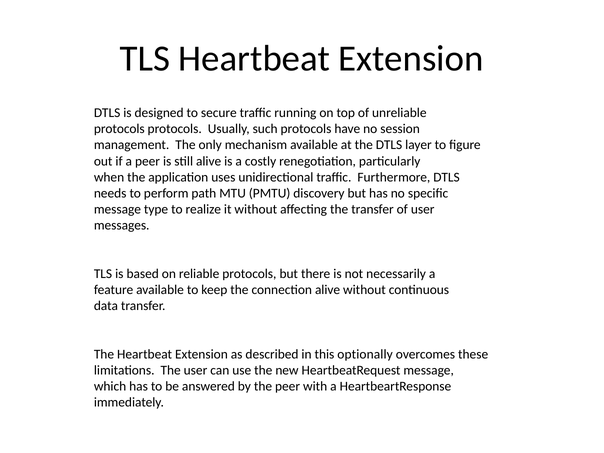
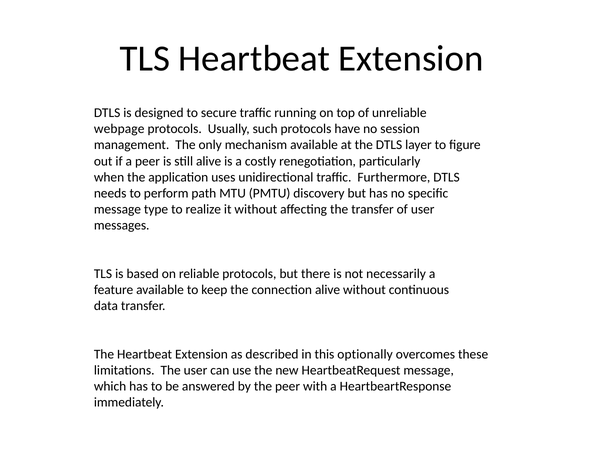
protocols: protocols -> webpage (119, 129)
